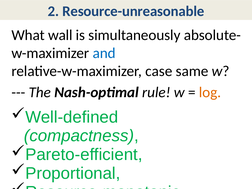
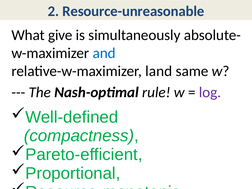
wall: wall -> give (60, 35)
case: case -> land (159, 71)
log colour: orange -> purple (210, 92)
